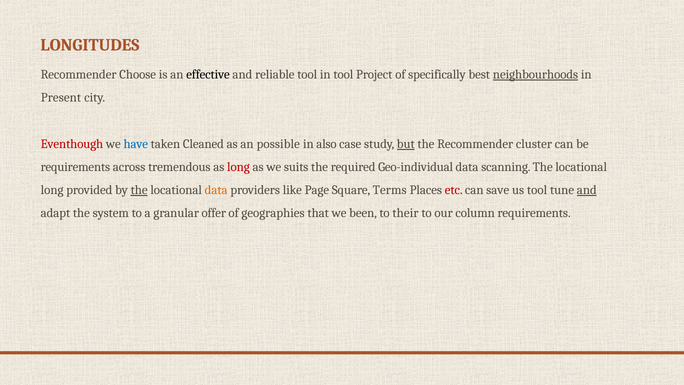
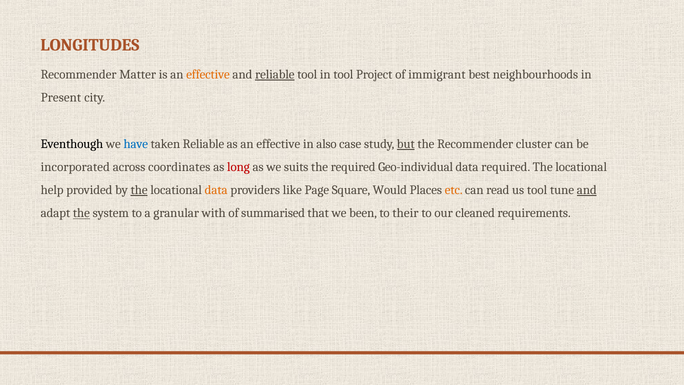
Choose: Choose -> Matter (138, 75)
effective colour: black -> orange (208, 75)
reliable underline: none -> present (275, 75)
specifically: specifically -> immigrant (437, 75)
neighbourhoods underline: present -> none (535, 75)
Eventhough colour: red -> black (72, 144)
taken Cleaned: Cleaned -> Reliable (203, 144)
as an possible: possible -> effective (278, 144)
requirements: requirements -> incorporated (75, 167)
tremendous: tremendous -> coordinates (179, 167)
data scanning: scanning -> required (506, 167)
long: long -> help (52, 190)
Terms: Terms -> Would (390, 190)
etc colour: red -> orange (454, 190)
save: save -> read (498, 190)
the underline: none -> present (81, 213)
offer: offer -> with (214, 213)
geographies: geographies -> summarised (273, 213)
column: column -> cleaned (475, 213)
